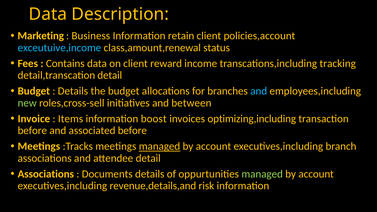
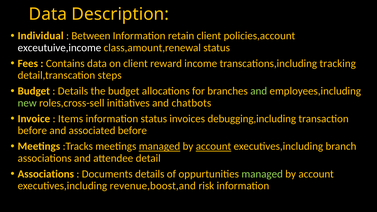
Marketing: Marketing -> Individual (41, 36)
Business: Business -> Between (91, 36)
exceutuive,income colour: light blue -> white (59, 48)
detail,transcation detail: detail -> steps (110, 75)
and colour: light blue -> light green (259, 91)
between: between -> chatbots (191, 103)
information boost: boost -> status (154, 119)
optimizing,including: optimizing,including -> debugging,including (252, 119)
account underline: none -> present (213, 146)
revenue,details,and: revenue,details,and -> revenue,boost,and (153, 186)
